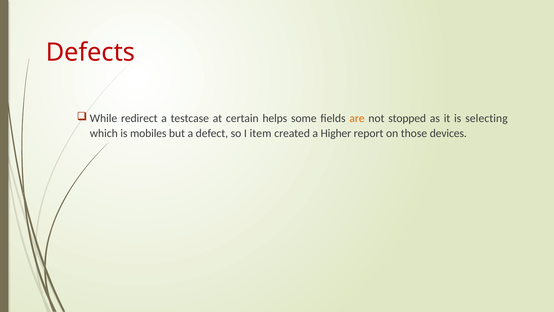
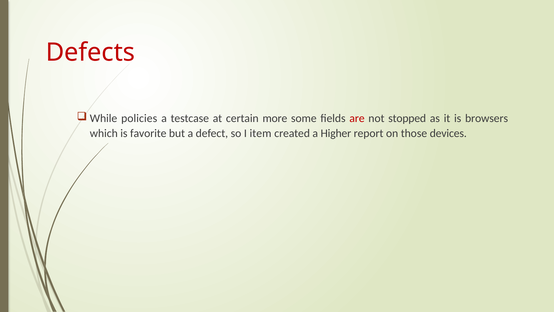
redirect: redirect -> policies (139, 118)
helps: helps -> more (275, 118)
are colour: orange -> red (357, 118)
selecting: selecting -> browsers (487, 118)
mobiles: mobiles -> favorite (148, 133)
